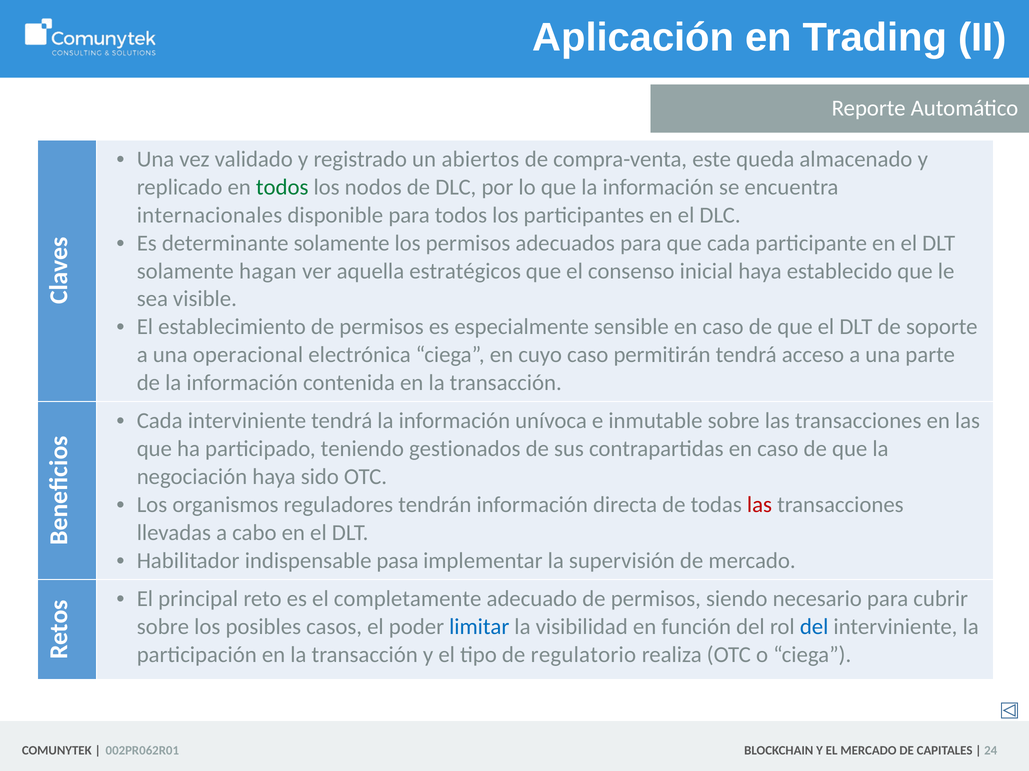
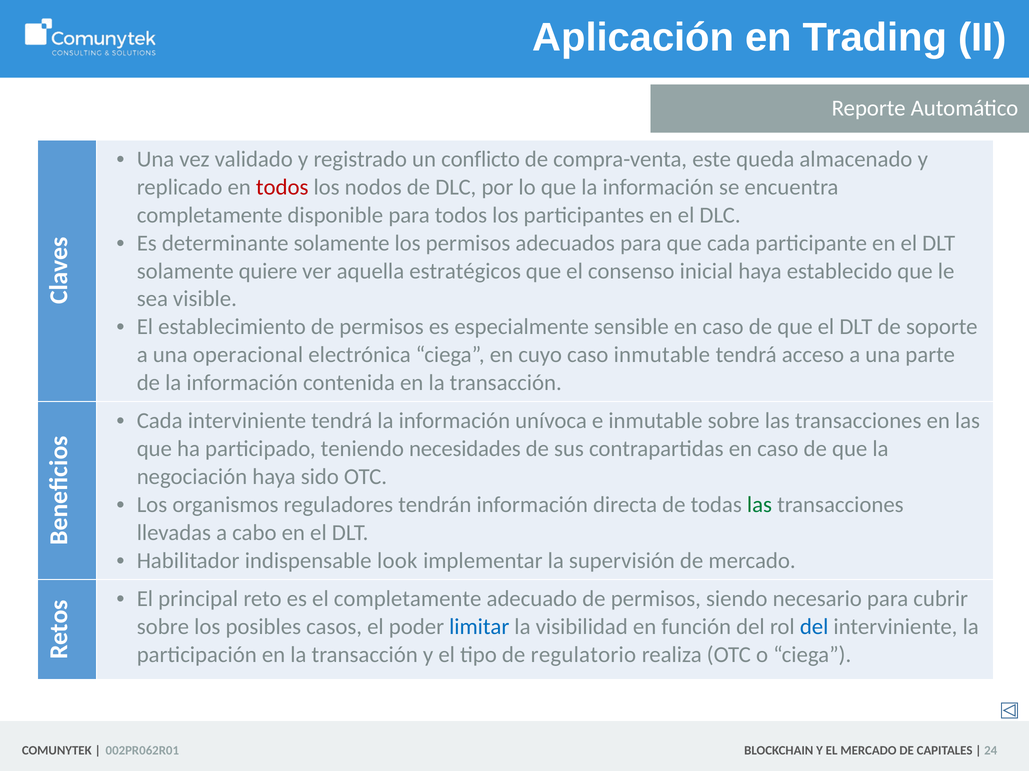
abiertos: abiertos -> conflicto (481, 159)
todos colour: green -> red (282, 187)
internacionales: internacionales -> completamente (210, 215)
hagan: hagan -> quiere (268, 271)
caso permitirán: permitirán -> inmutable (662, 355)
gestionados: gestionados -> necesidades (465, 449)
las colour: red -> green (760, 505)
pasa: pasa -> look (397, 561)
